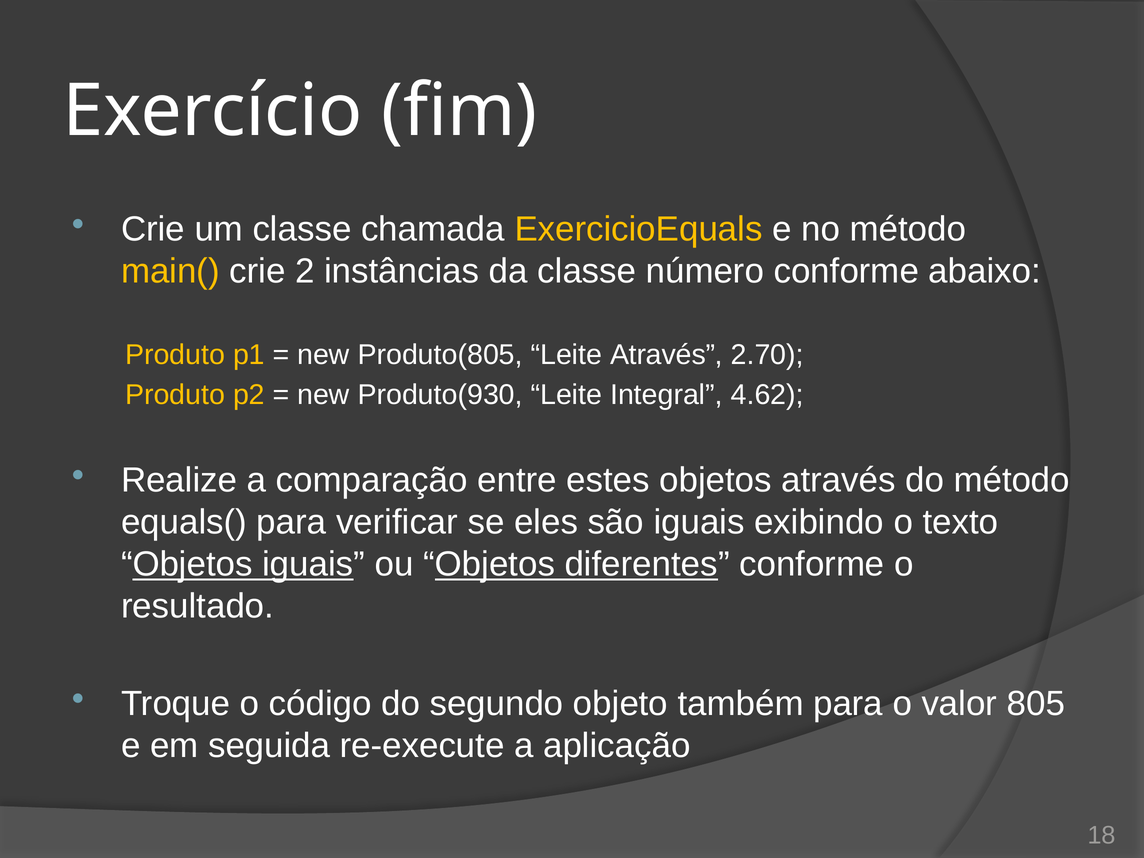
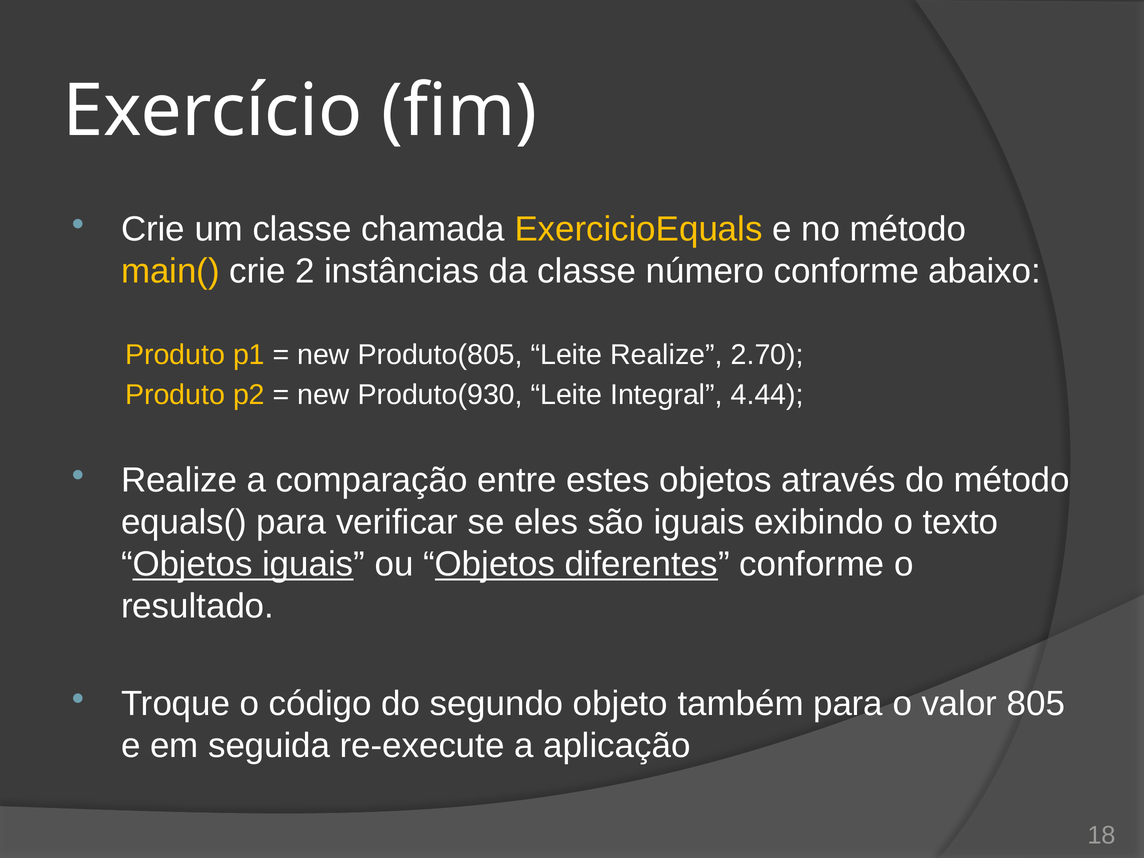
Leite Através: Através -> Realize (666, 355)
4.62: 4.62 -> 4.44 (767, 395)
